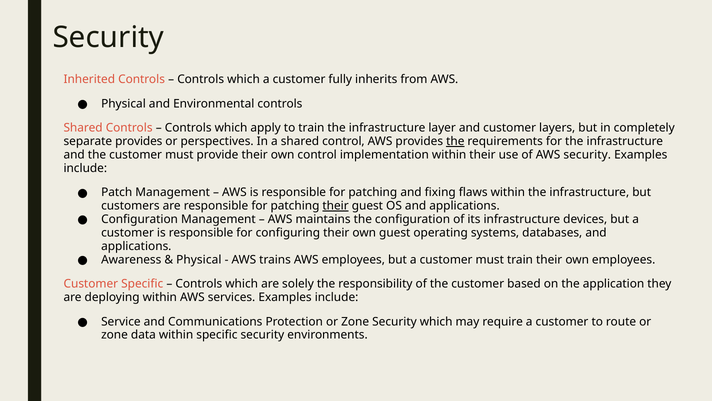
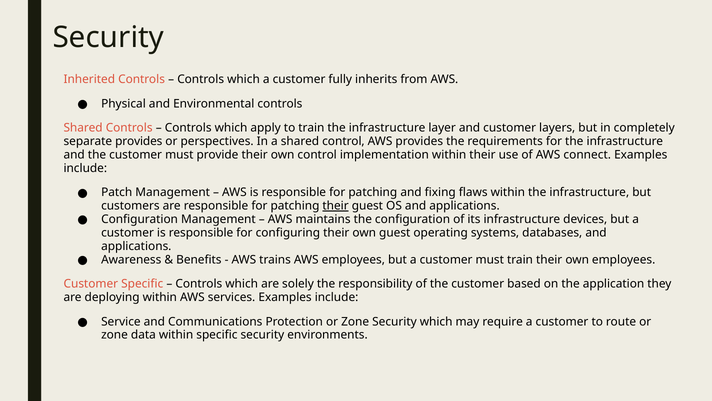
the underline: present -> none (455, 141)
AWS security: security -> connect (587, 155)
Physical: Physical -> Benefits (199, 259)
